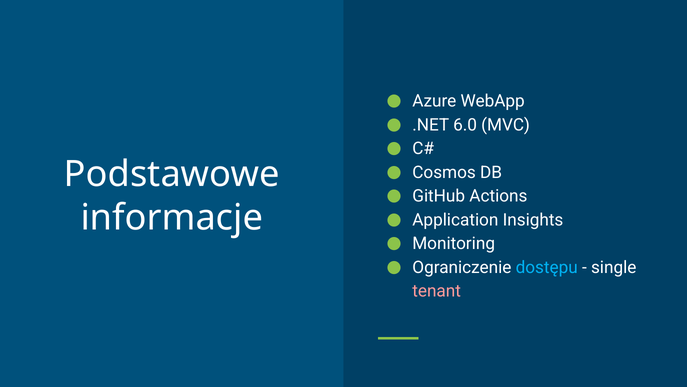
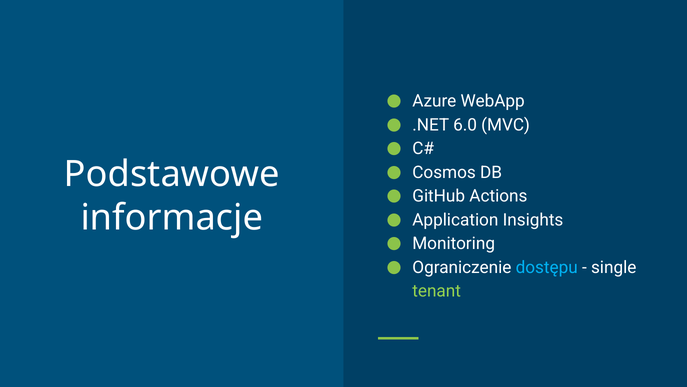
tenant colour: pink -> light green (437, 291)
